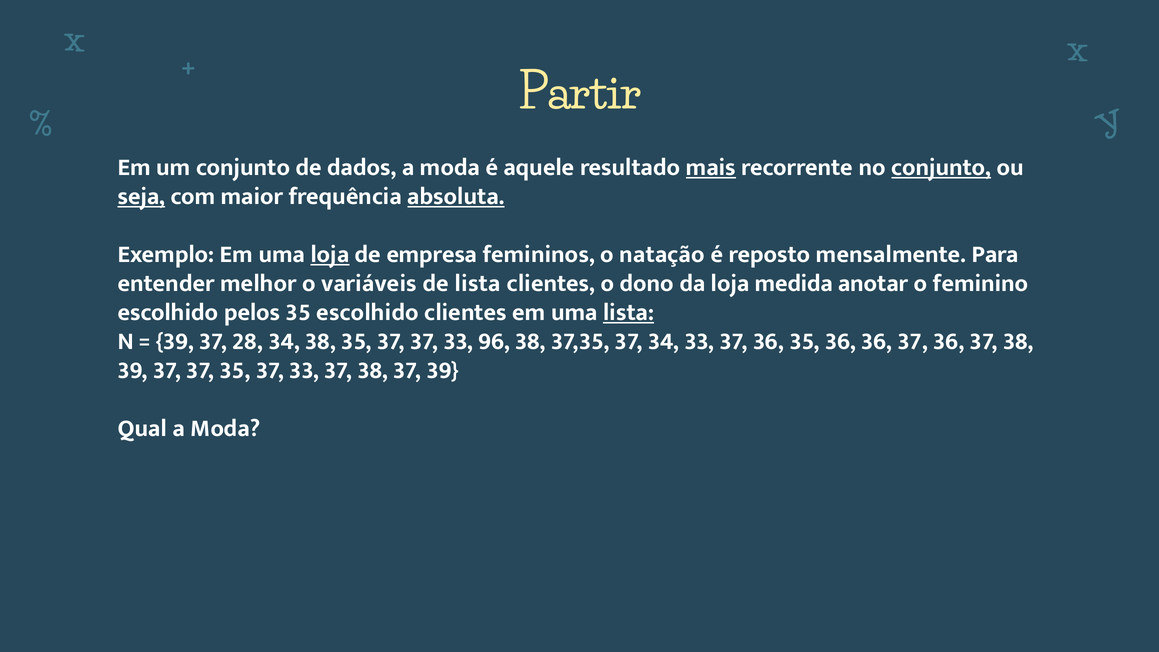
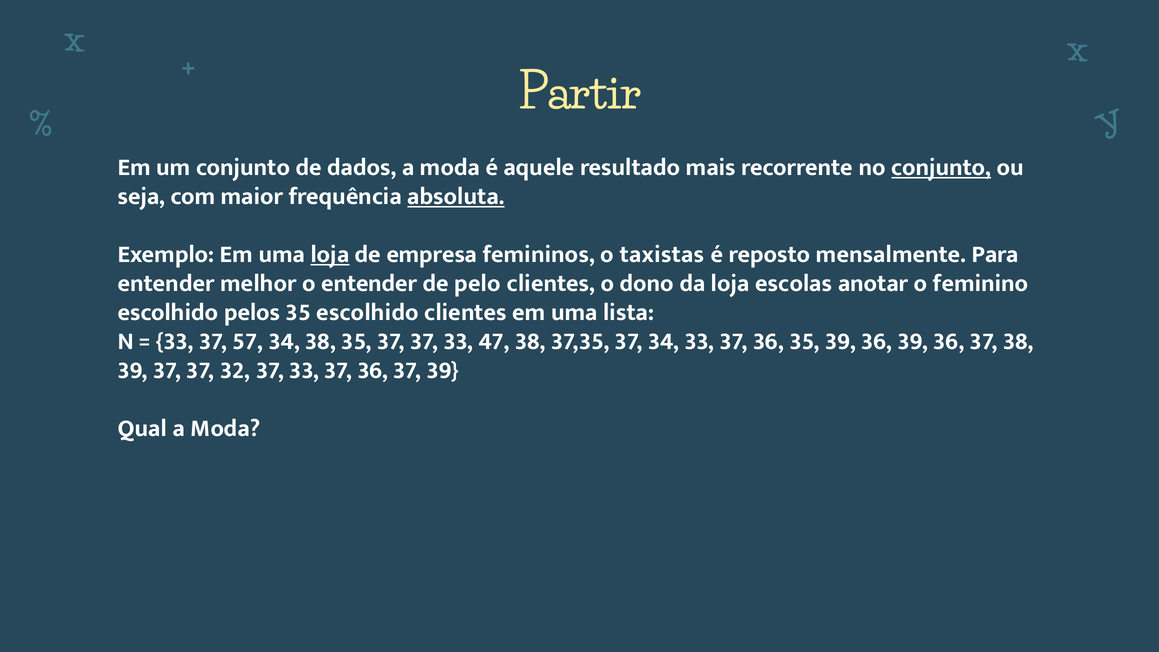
mais underline: present -> none (711, 167)
seja underline: present -> none (141, 196)
natação: natação -> taxistas (662, 254)
o variáveis: variáveis -> entender (369, 283)
de lista: lista -> pelo (478, 283)
medida: medida -> escolas (794, 283)
lista underline: present -> none (629, 312)
39: 39 -> 33 (175, 341)
28: 28 -> 57 (248, 341)
96: 96 -> 47 (494, 341)
35 36: 36 -> 39 (841, 341)
37: 37 -> 39 (913, 341)
37 35: 35 -> 32 (235, 370)
37 33 37 38: 38 -> 36 (373, 370)
